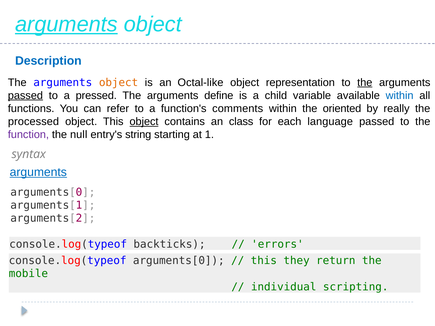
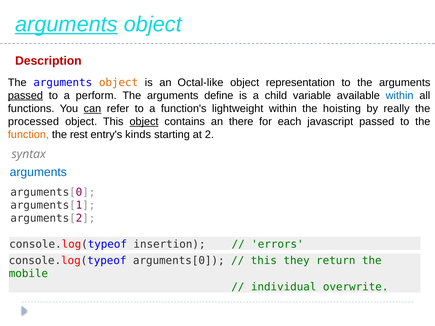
Description colour: blue -> red (48, 61)
the underline: present -> none (365, 82)
pressed: pressed -> perform (96, 96)
can underline: none -> present (92, 109)
comments: comments -> lightweight (238, 109)
oriented: oriented -> hoisting (342, 109)
class: class -> there (241, 122)
language: language -> javascript (330, 122)
function colour: purple -> orange (28, 135)
null: null -> rest (79, 135)
string: string -> kinds (138, 135)
1: 1 -> 2 (209, 135)
arguments underline: present -> none (38, 172)
backticks: backticks -> insertion (169, 244)
scripting: scripting -> overwrite (356, 287)
